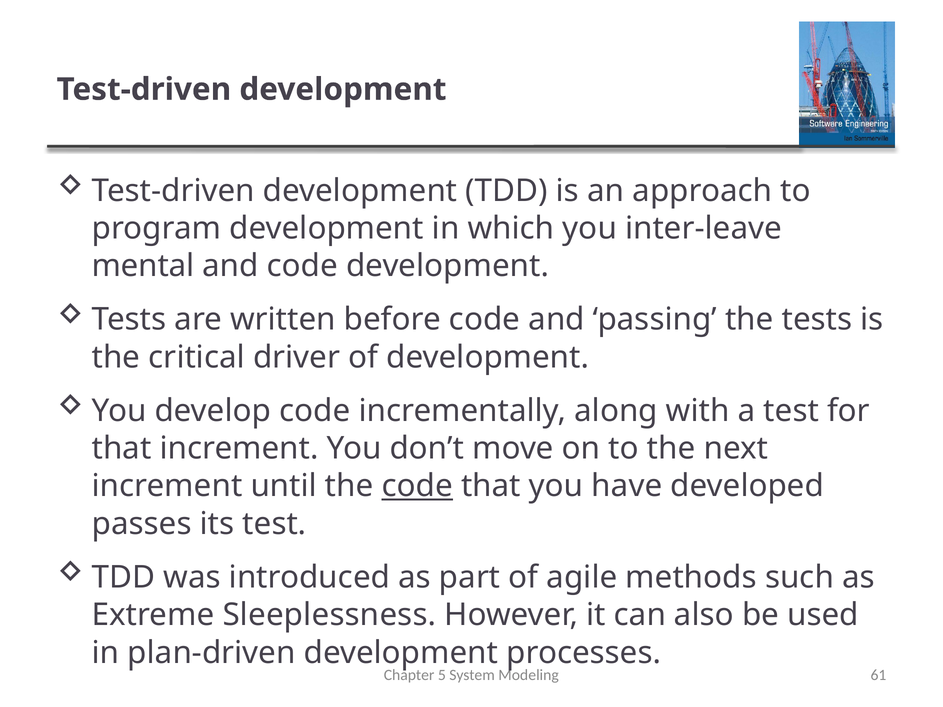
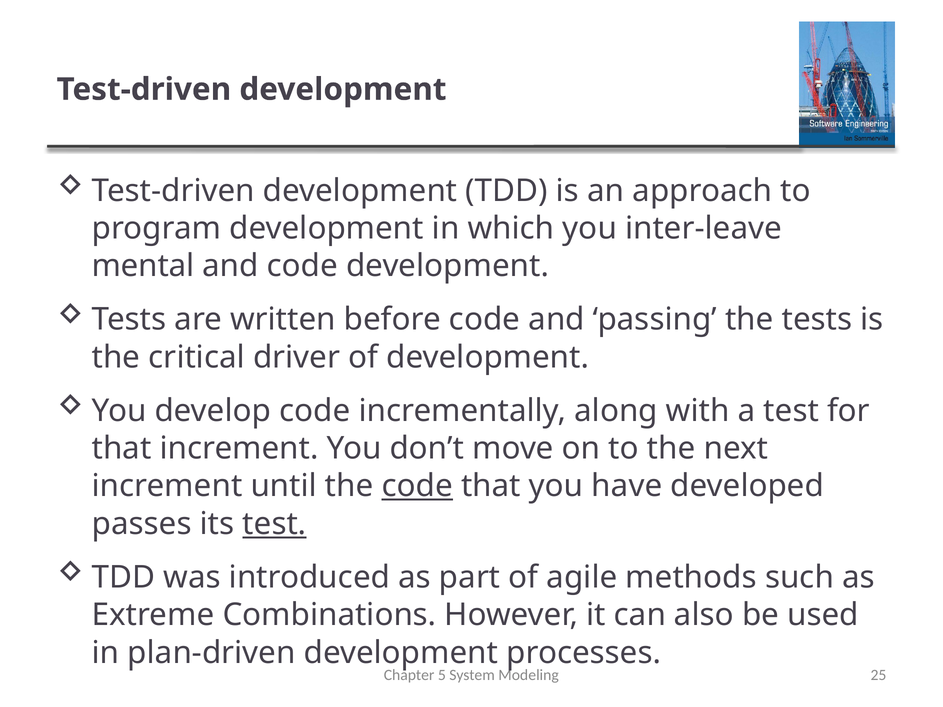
test underline: none -> present (274, 524)
Sleeplessness: Sleeplessness -> Combinations (329, 615)
61: 61 -> 25 (878, 675)
